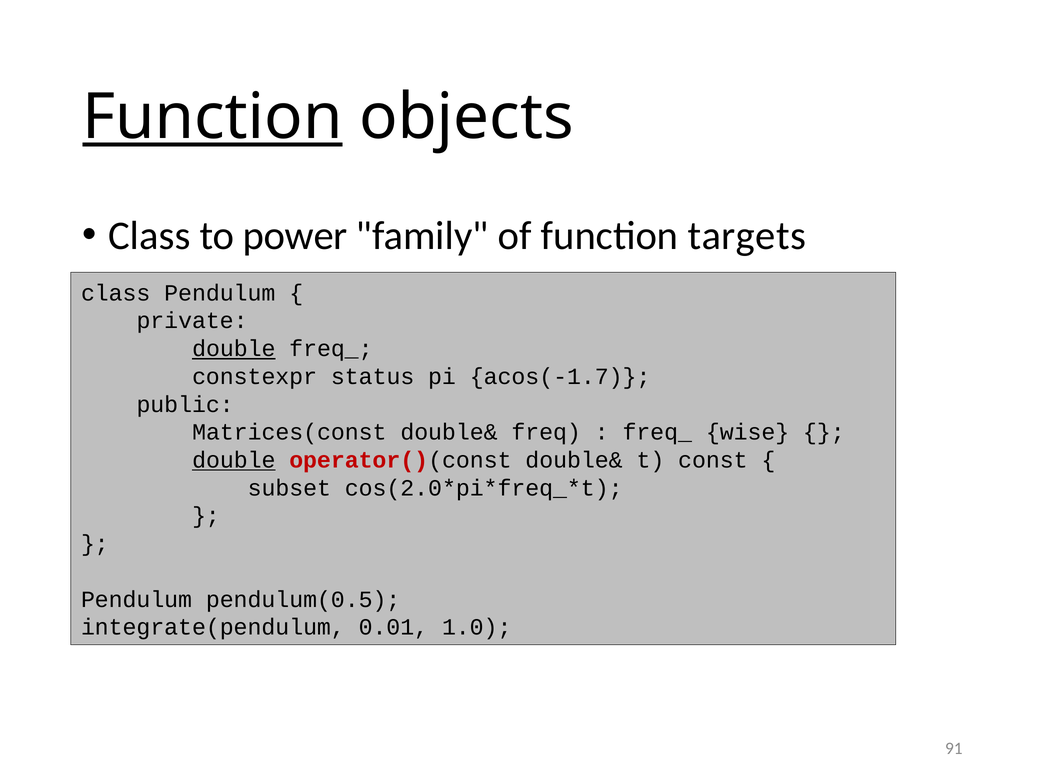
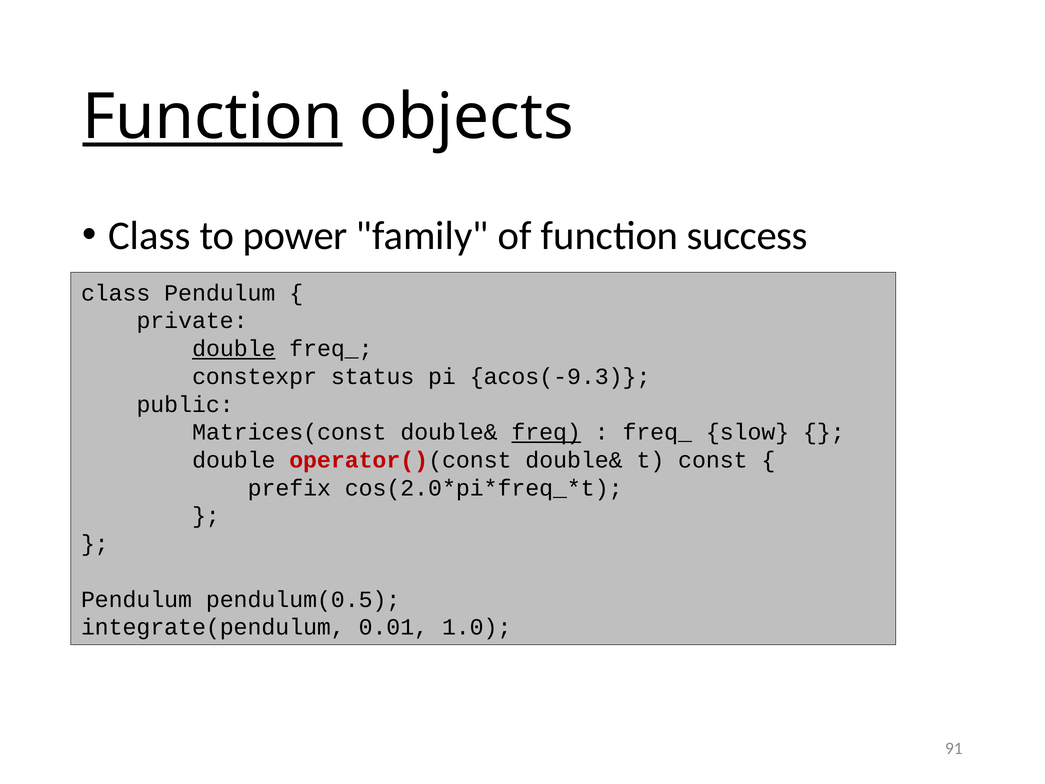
targets: targets -> success (747, 236)
acos(-1.7: acos(-1.7 -> acos(-9.3 (560, 376)
freq underline: none -> present (546, 432)
wise: wise -> slow (748, 432)
double underline: present -> none (234, 460)
subset: subset -> prefix (289, 488)
